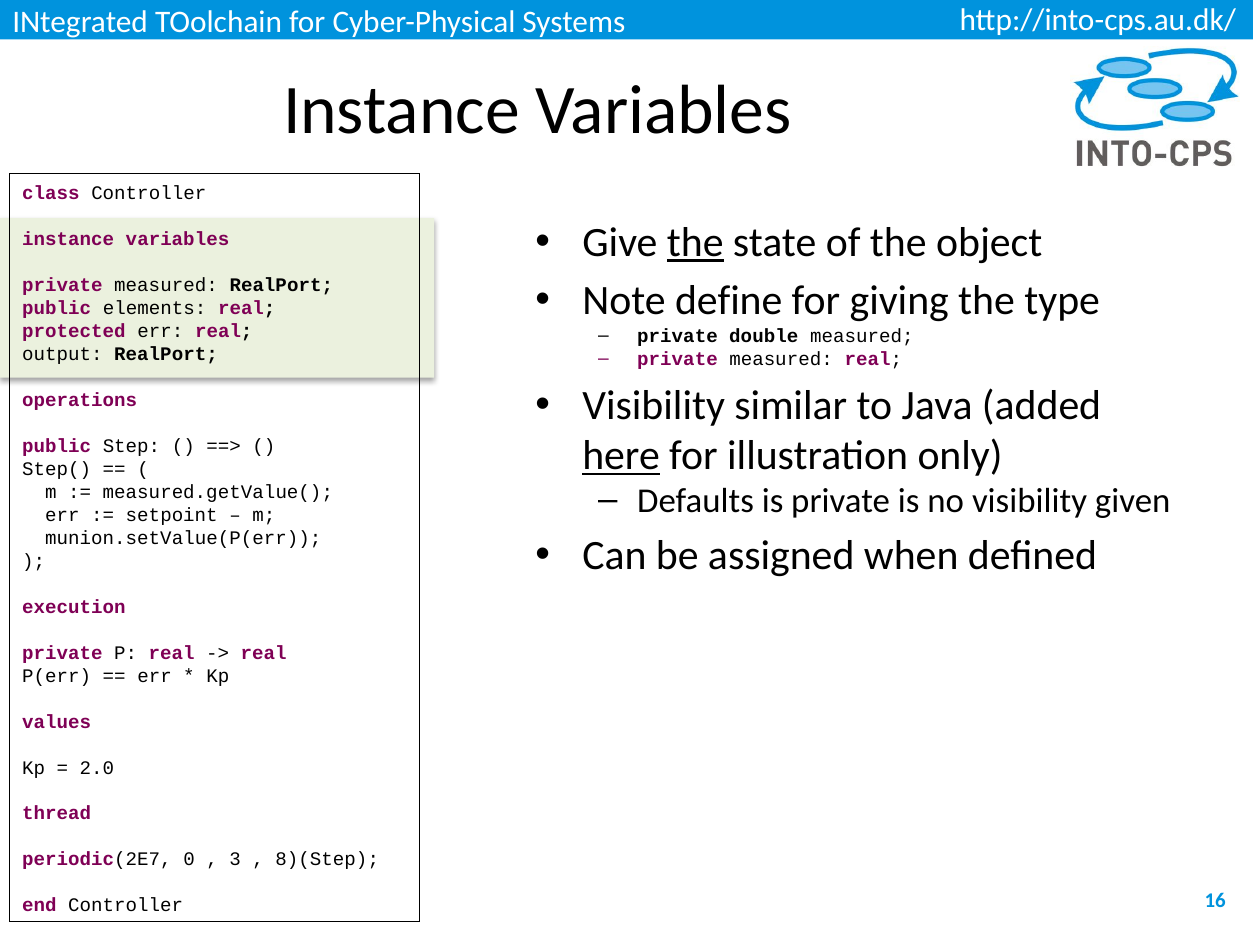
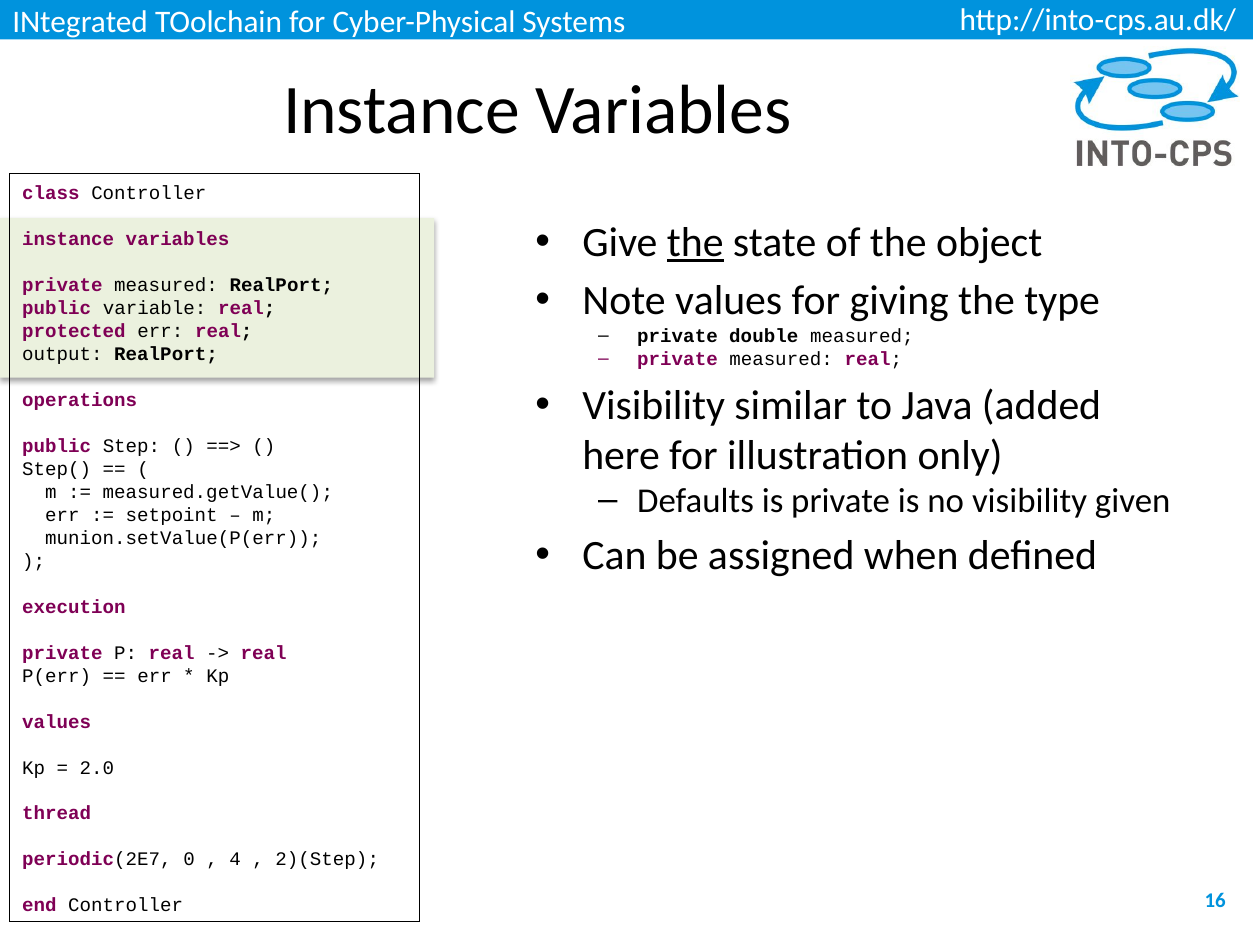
Note define: define -> values (729, 301)
elements: elements -> variable (155, 308)
here underline: present -> none (621, 456)
3: 3 -> 4 (235, 859)
8)(Step: 8)(Step -> 2)(Step (327, 859)
